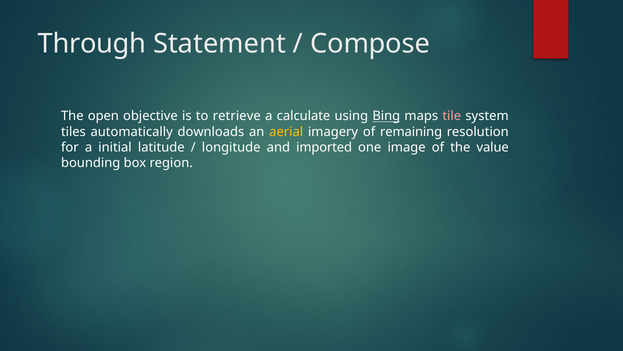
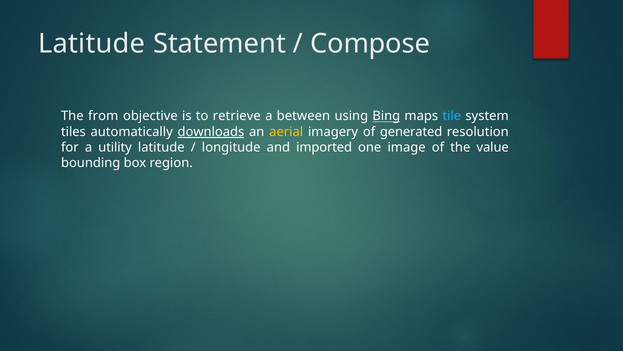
Through: Through -> Latitude (92, 44)
open: open -> from (103, 116)
calculate: calculate -> between (303, 116)
tile colour: pink -> light blue (452, 116)
downloads underline: none -> present (211, 132)
remaining: remaining -> generated (411, 132)
initial: initial -> utility (115, 147)
